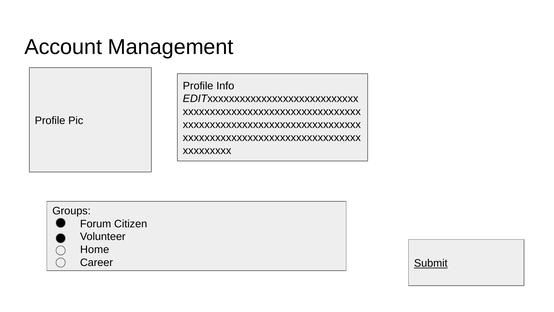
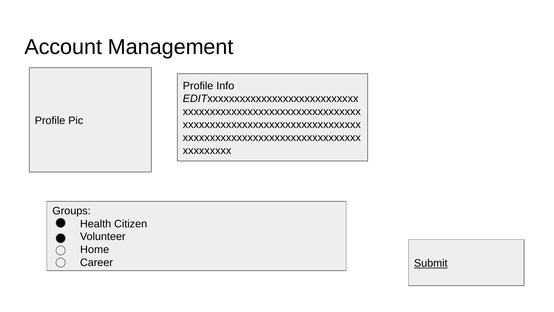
Forum: Forum -> Health (96, 224)
